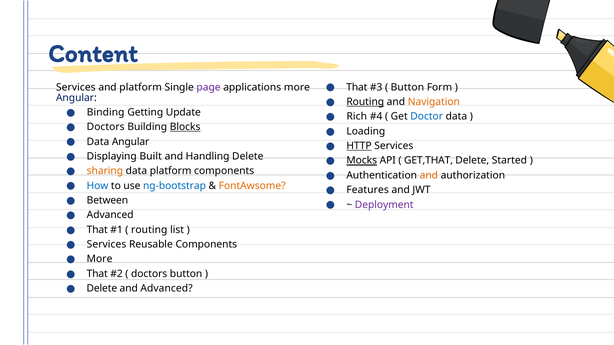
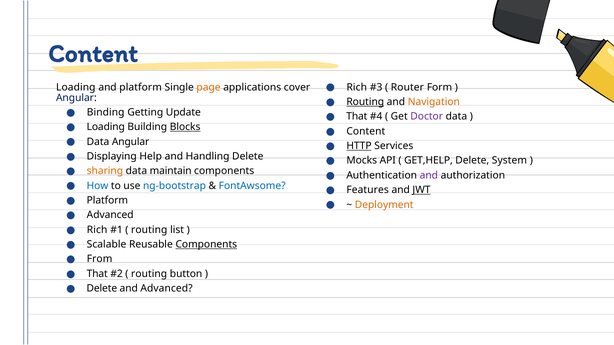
That: That -> Rich (357, 87)
Button: Button -> Router (407, 87)
Services: Services -> Loading (76, 87)
page colour: purple -> orange (209, 87)
applications more: more -> cover (297, 87)
Rich: Rich -> That (357, 117)
Doctor colour: blue -> purple (427, 117)
Doctors: Doctors -> Loading (106, 127)
Loading: Loading -> Content (366, 131)
Built: Built -> Help (151, 157)
Mocks underline: present -> none (362, 161)
GET,THAT: GET,THAT -> GET,HELP (428, 161)
Started: Started -> System (509, 161)
data platform: platform -> maintain (171, 171)
and colour: orange -> purple (429, 175)
FontAwsome colour: orange -> blue (252, 186)
JWT underline: none -> present (422, 190)
Between: Between -> Platform (107, 201)
Deployment colour: purple -> orange (384, 205)
That: That -> Rich (97, 230)
Services: Services -> Scalable (107, 245)
Components underline: none -> present (206, 245)
More: More -> From (100, 259)
doctors: doctors -> routing (149, 274)
